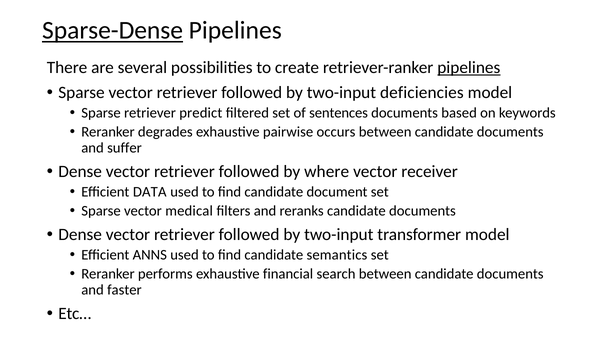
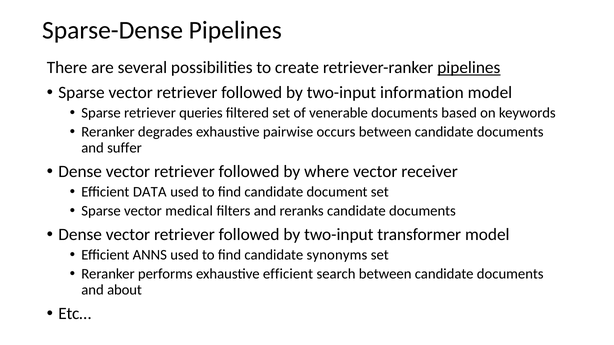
Sparse-Dense underline: present -> none (113, 31)
deficiencies: deficiencies -> information (422, 93)
predict: predict -> queries (201, 113)
sentences: sentences -> venerable (339, 113)
semantics: semantics -> synonyms (337, 255)
exhaustive financial: financial -> efficient (288, 274)
faster: faster -> about (124, 290)
